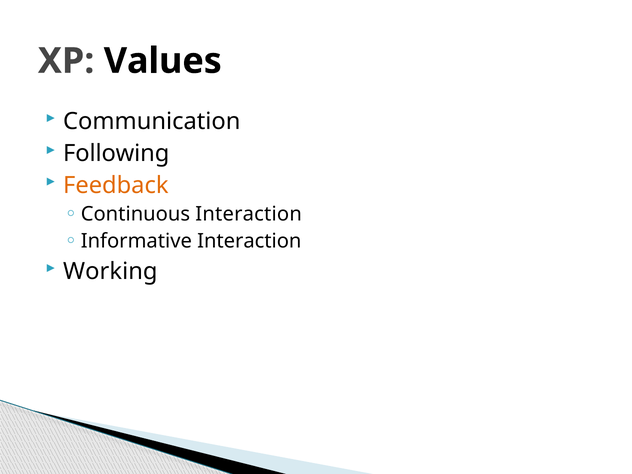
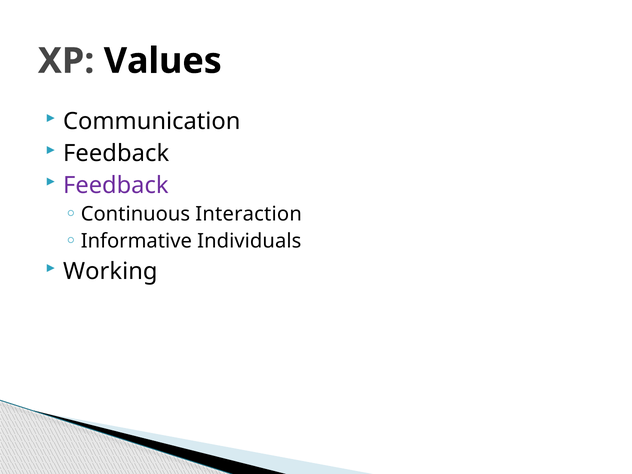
Following: Following -> Feedback (116, 153)
Feedback colour: orange -> purple (116, 185)
Informative Interaction: Interaction -> Individuals (249, 241)
